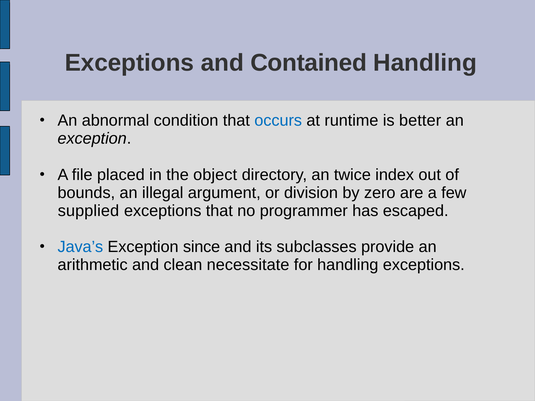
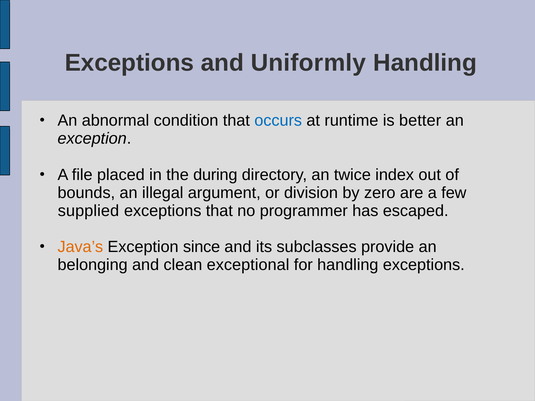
Contained: Contained -> Uniformly (308, 63)
object: object -> during (215, 175)
Java’s colour: blue -> orange (80, 247)
arithmetic: arithmetic -> belonging (93, 265)
necessitate: necessitate -> exceptional (248, 265)
